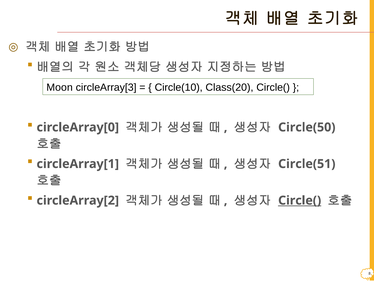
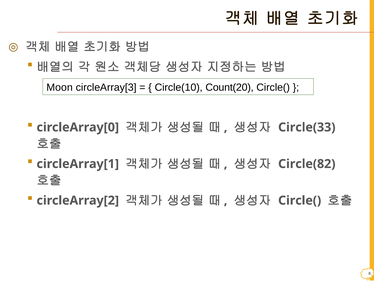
Class(20: Class(20 -> Count(20 (230, 87)
Circle(50: Circle(50 -> Circle(33 (307, 127)
Circle(51: Circle(51 -> Circle(82 (307, 164)
Circle( underline: present -> none (300, 200)
